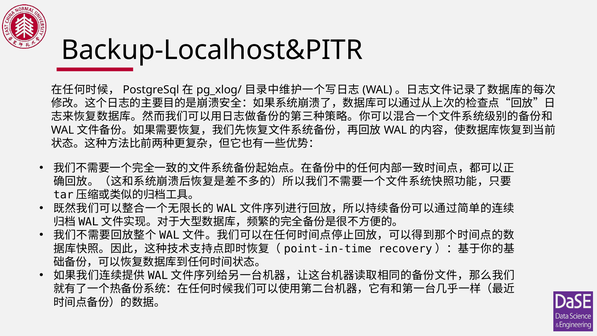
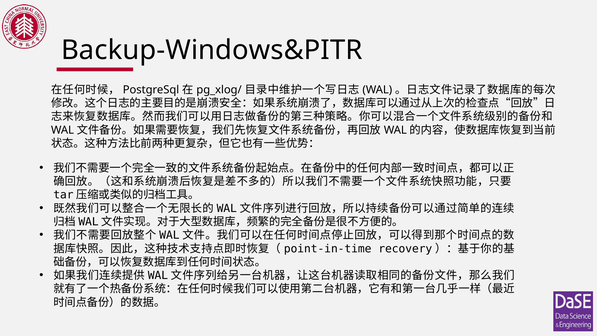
Backup-Localhost&PITR: Backup-Localhost&PITR -> Backup-Windows&PITR (212, 50)
